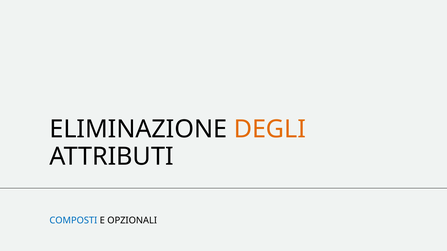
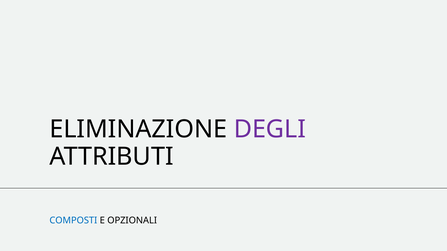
DEGLI colour: orange -> purple (270, 130)
